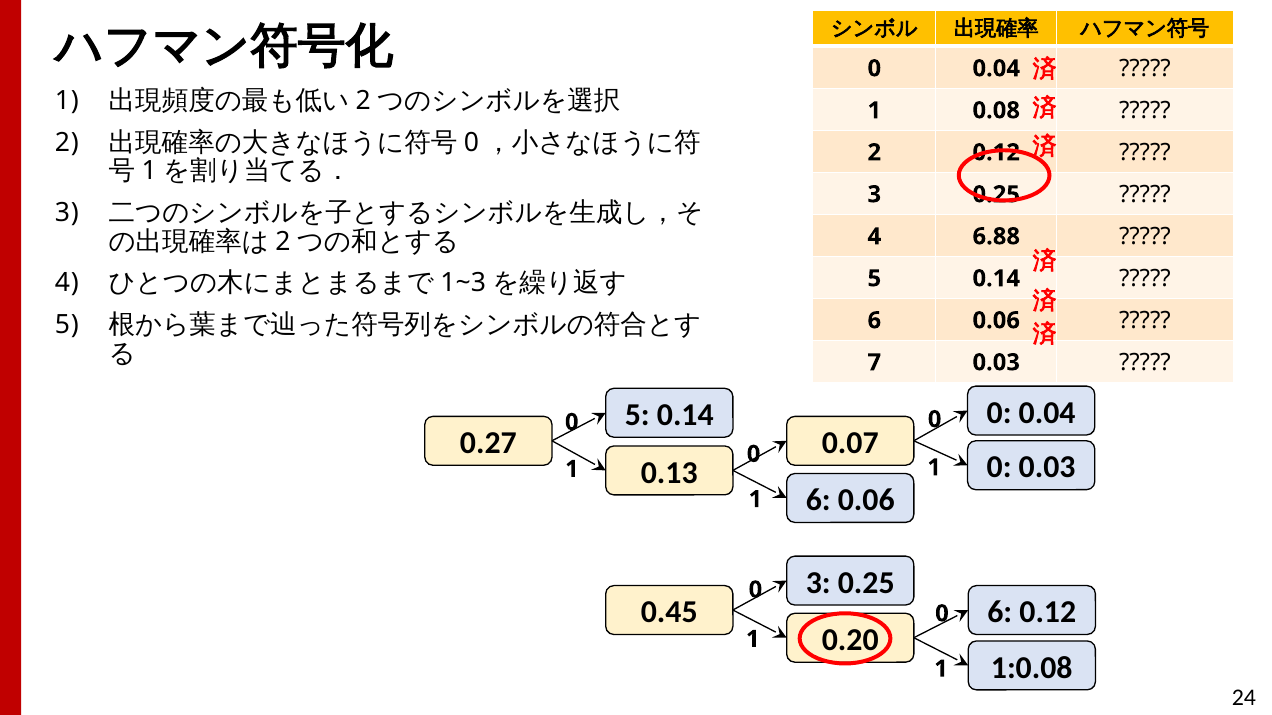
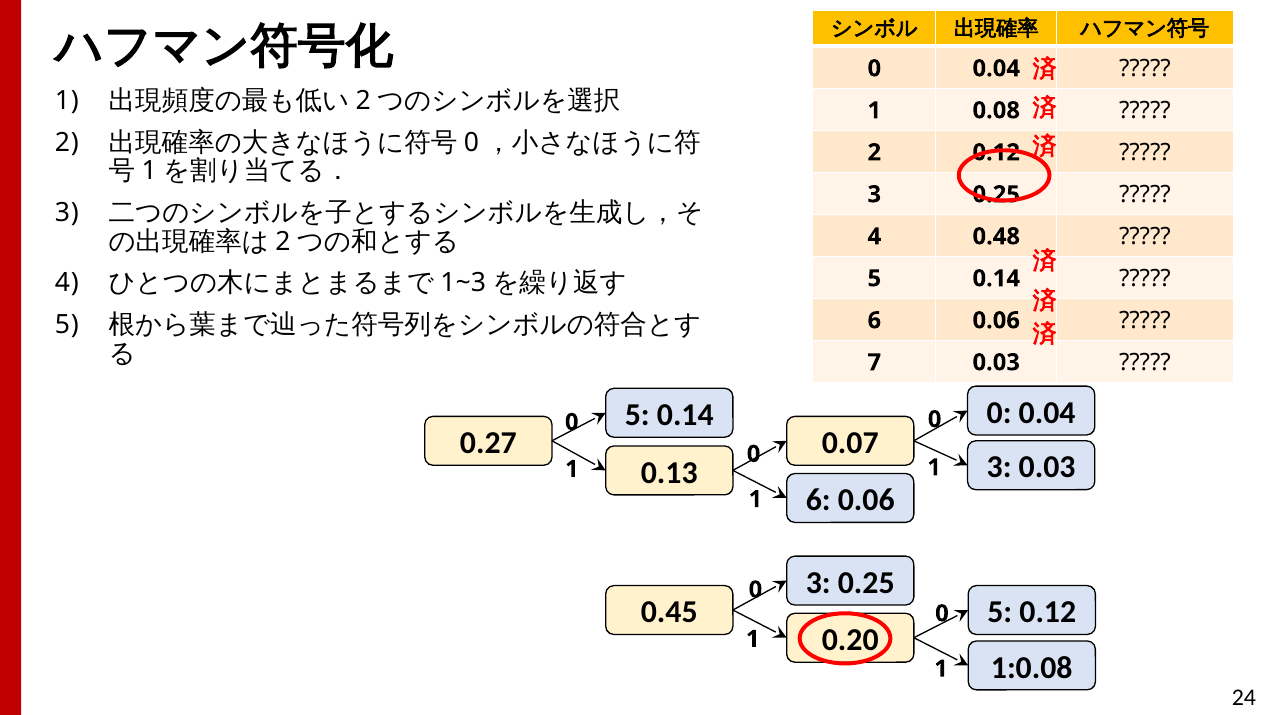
6.88: 6.88 -> 0.48 (996, 237)
0: 0 -> 3 (999, 468)
6: 6 -> 5 (1000, 613)
